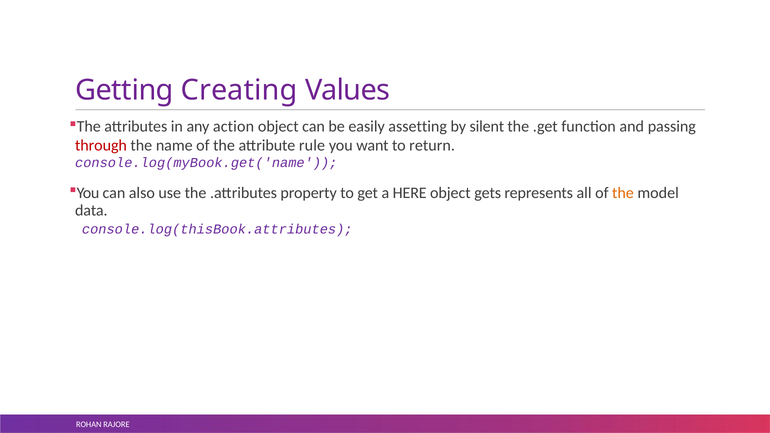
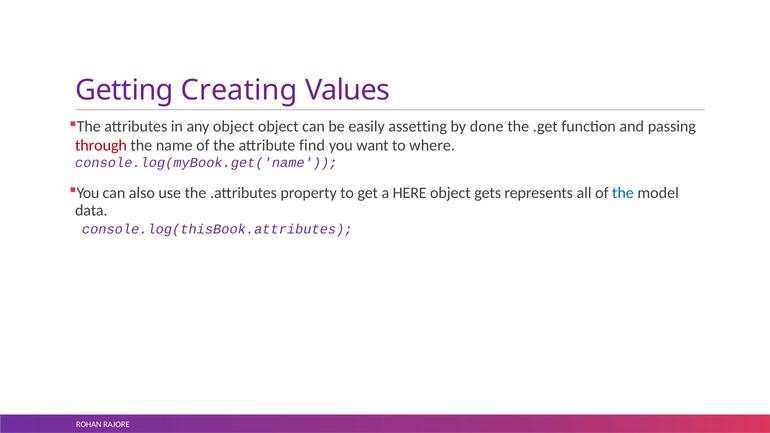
any action: action -> object (234, 127)
silent: silent -> done (487, 127)
rule: rule -> find (312, 145)
return: return -> where (432, 145)
the colour: orange -> blue (623, 193)
